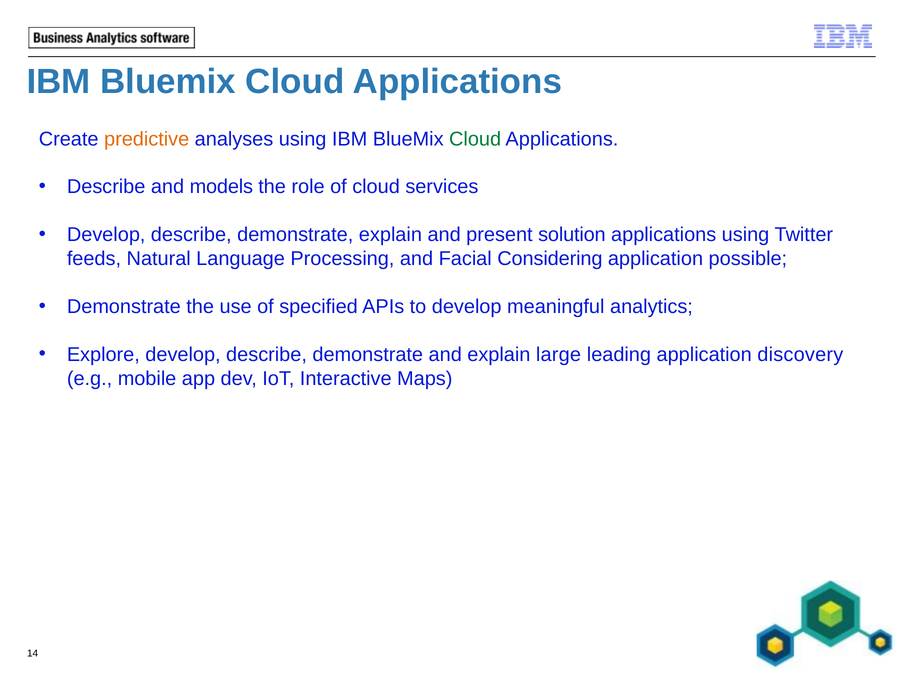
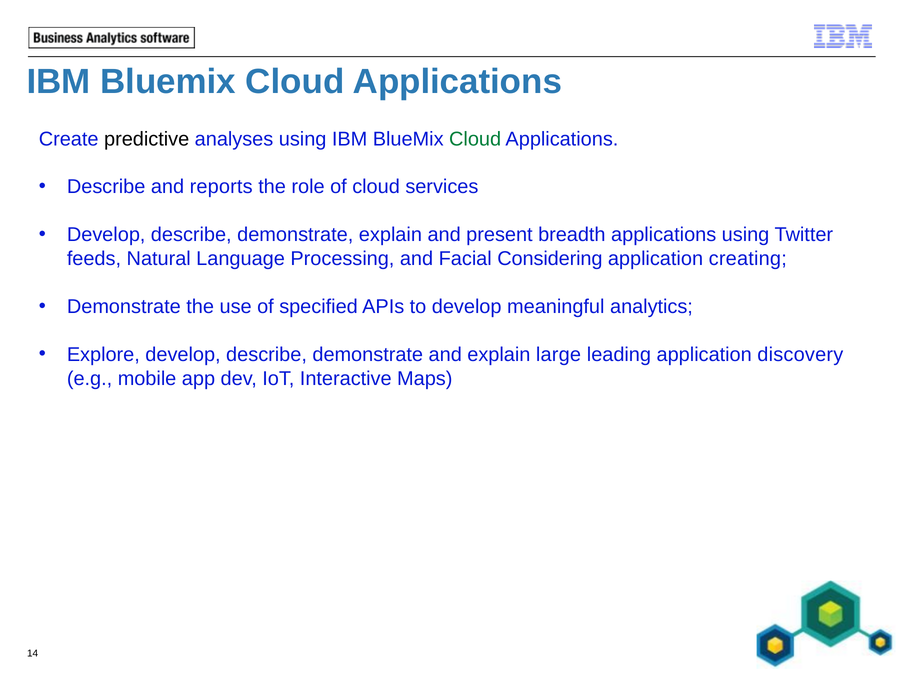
predictive colour: orange -> black (147, 139)
models: models -> reports (221, 187)
solution: solution -> breadth (572, 235)
possible: possible -> creating (748, 259)
